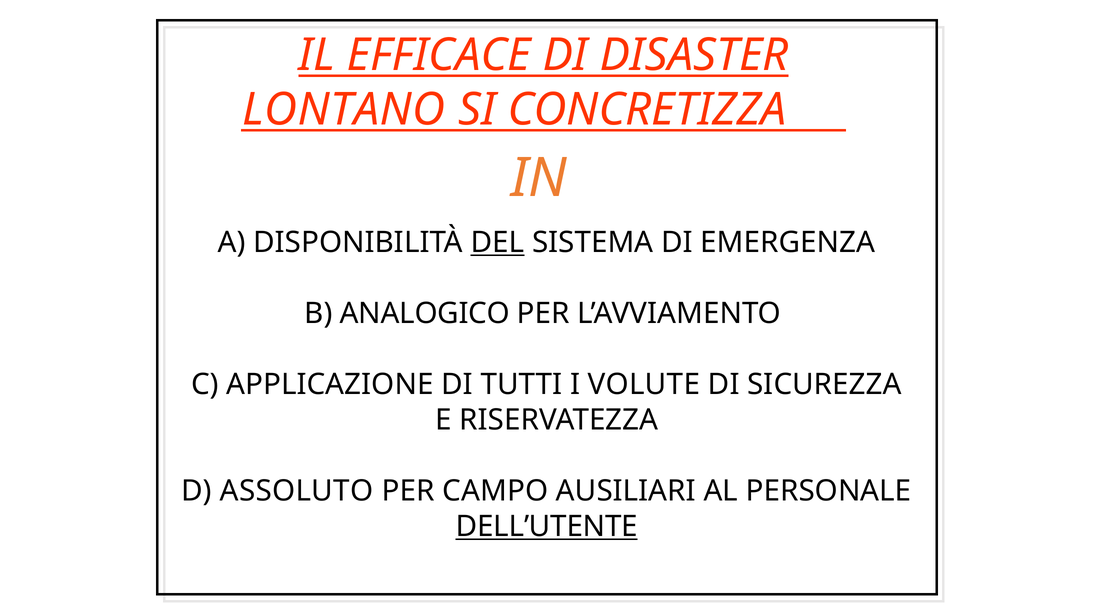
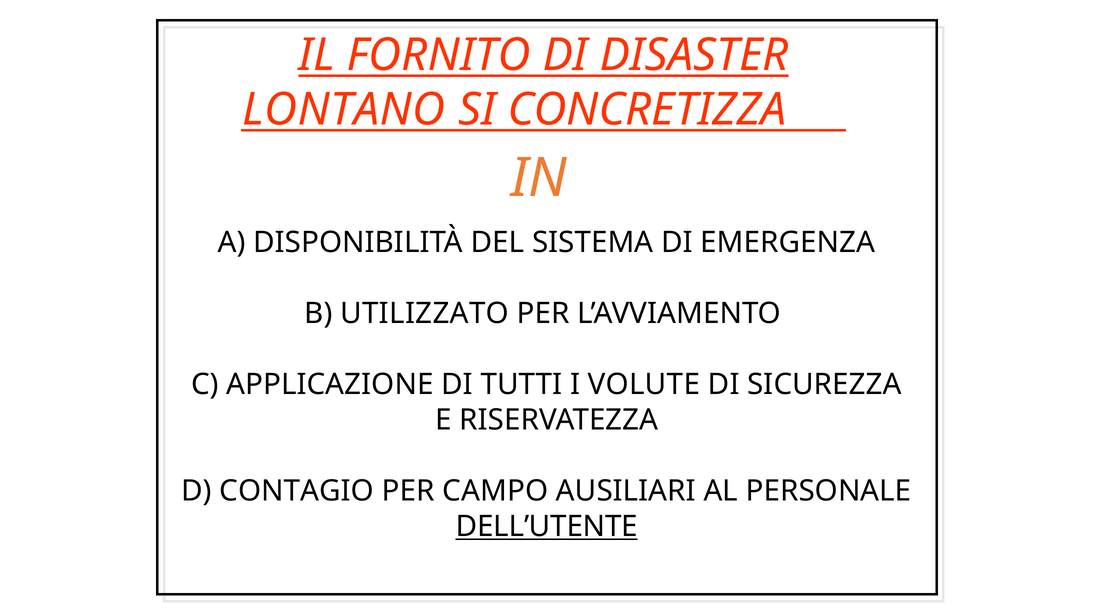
EFFICACE: EFFICACE -> FORNITO (439, 55)
DEL underline: present -> none (497, 243)
ANALOGICO: ANALOGICO -> UTILIZZATO (425, 314)
ASSOLUTO: ASSOLUTO -> CONTAGIO (297, 491)
